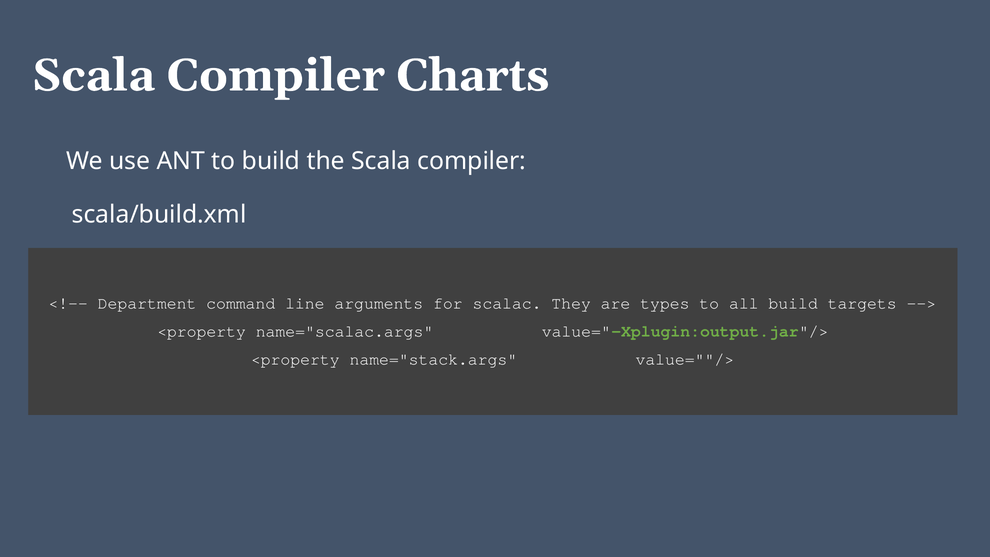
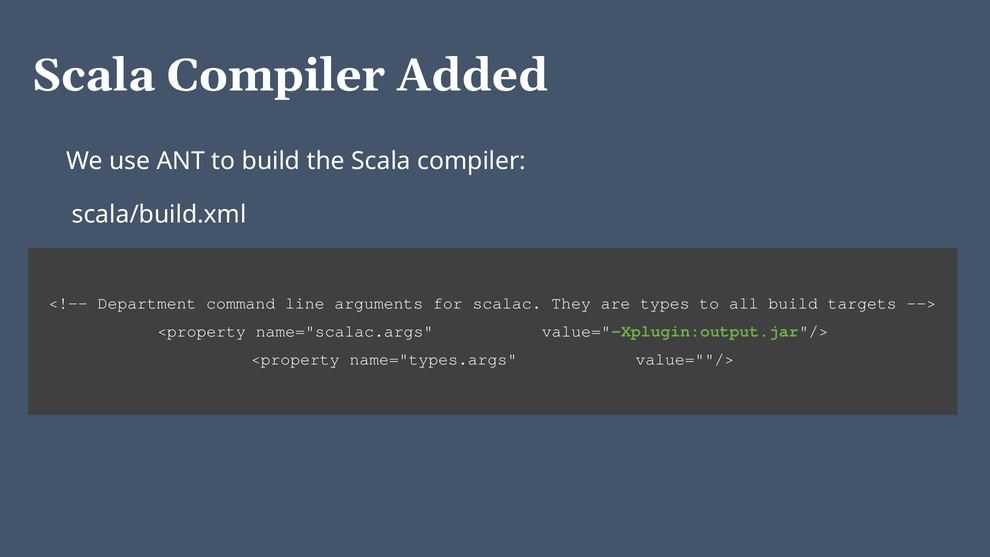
Charts: Charts -> Added (472, 75)
name="stack.args: name="stack.args -> name="types.args (433, 359)
